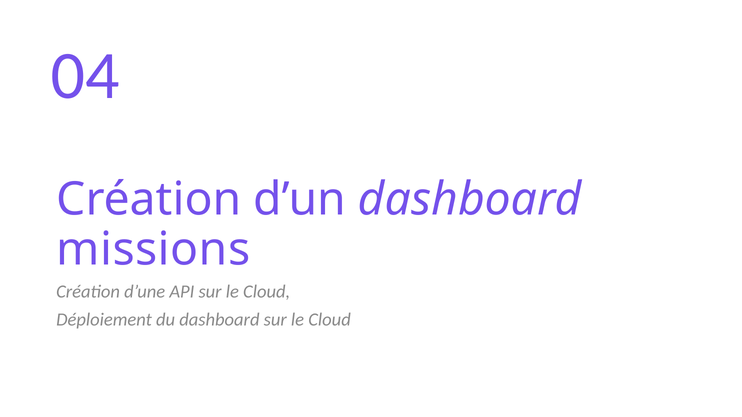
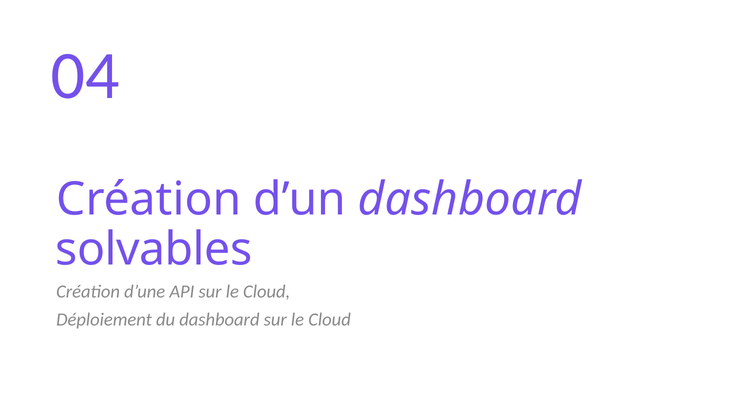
missions: missions -> solvables (154, 250)
